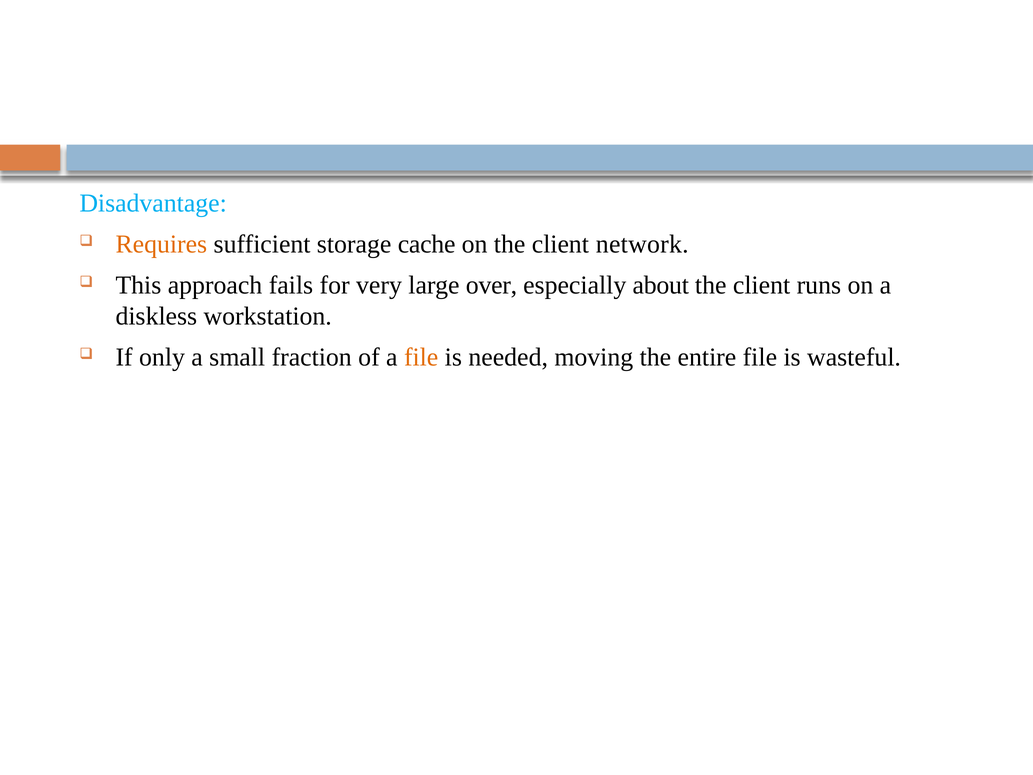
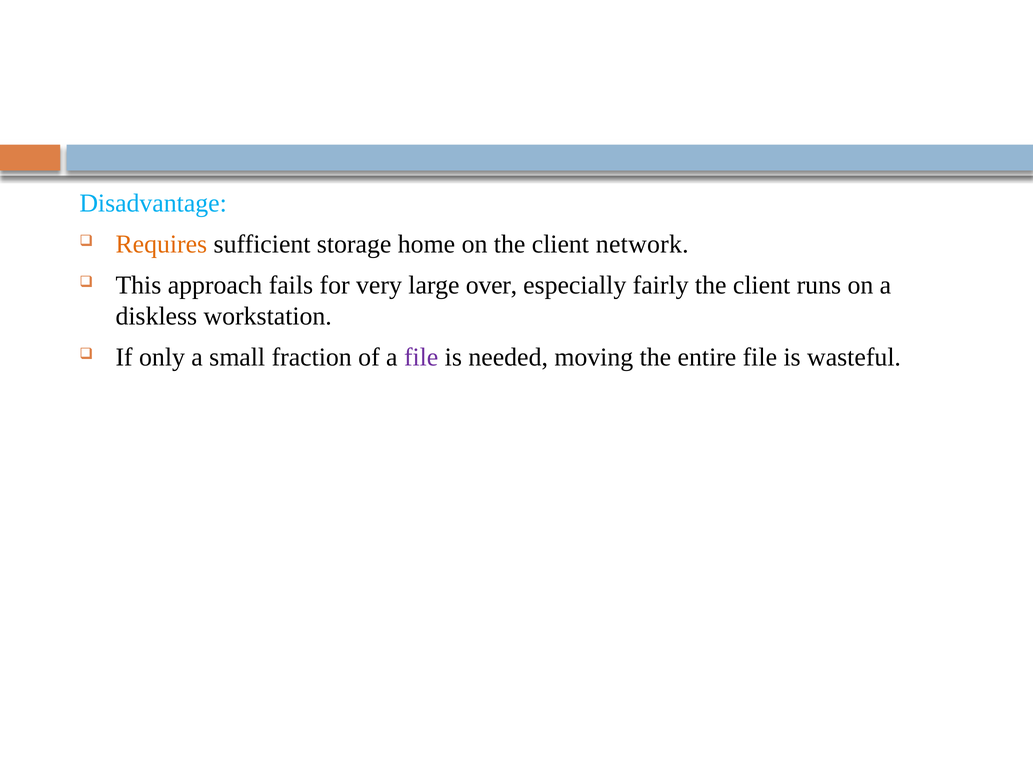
cache: cache -> home (426, 244)
about: about -> fairly (661, 285)
file colour: orange -> purple (421, 357)
